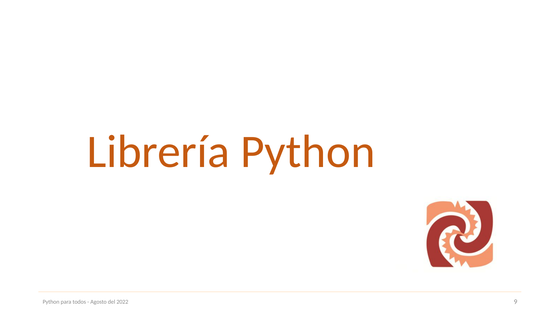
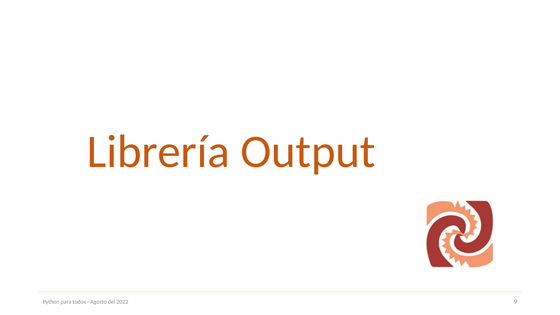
Librería Python: Python -> Output (308, 152)
